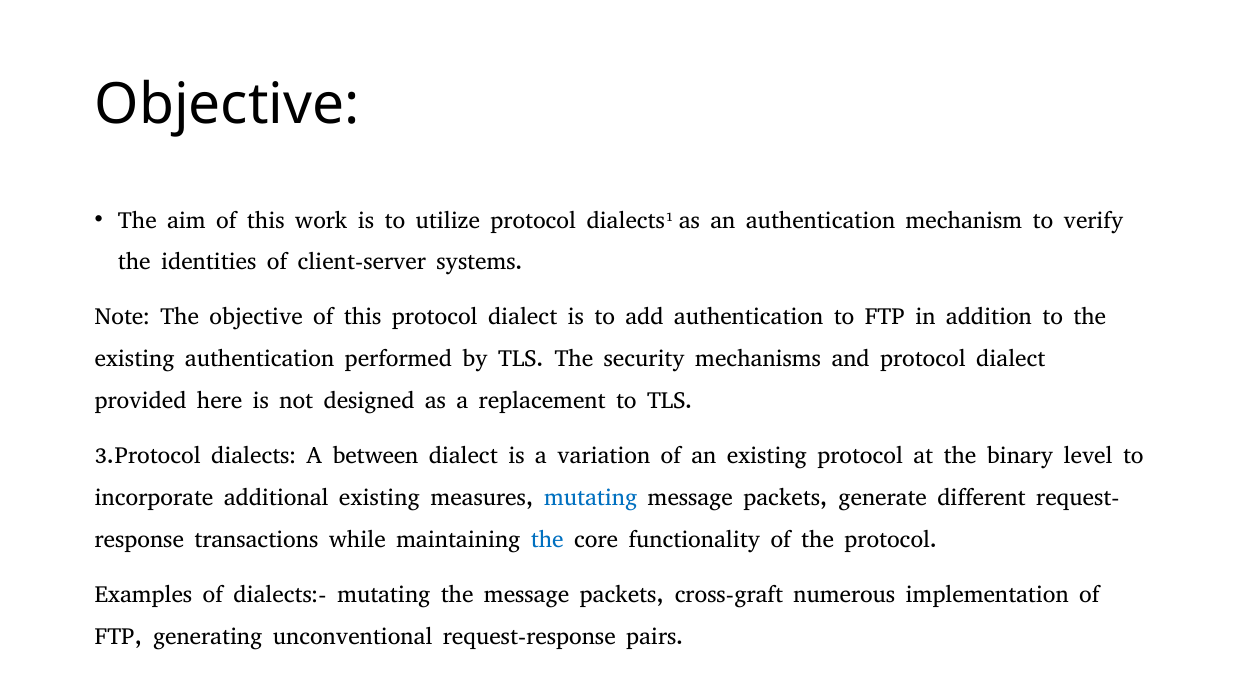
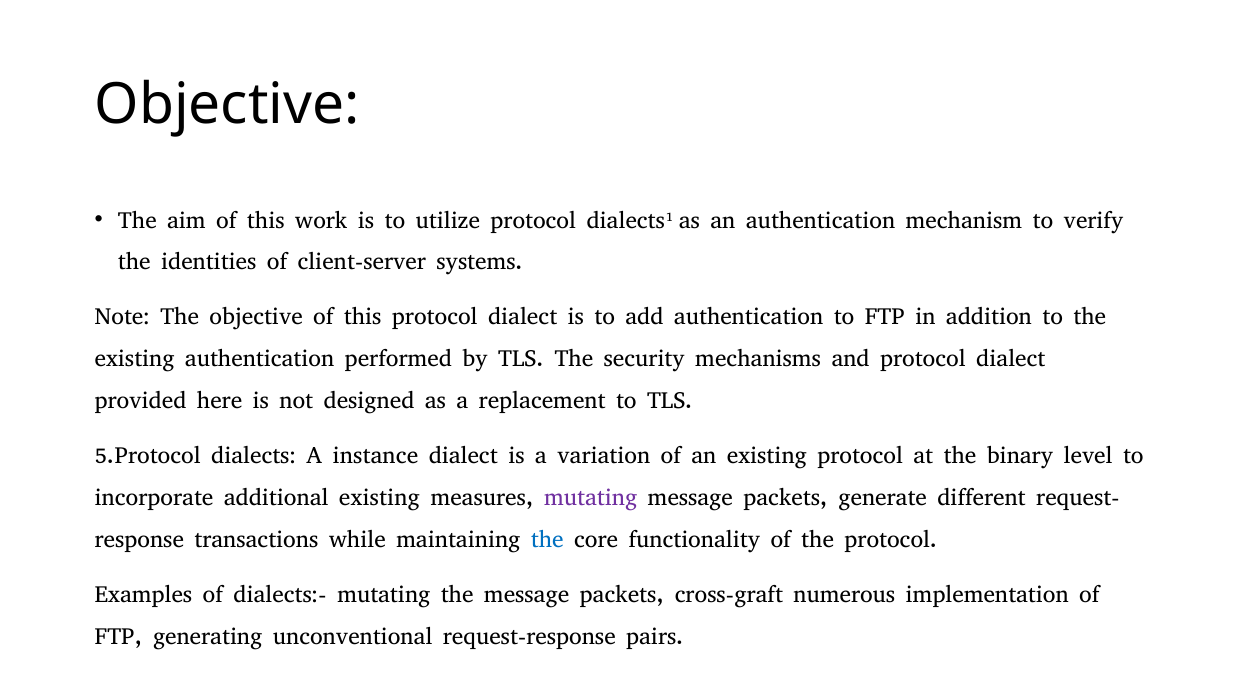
3.Protocol: 3.Protocol -> 5.Protocol (148, 456)
between: between -> instance (375, 456)
mutating colour: blue -> purple (591, 498)
